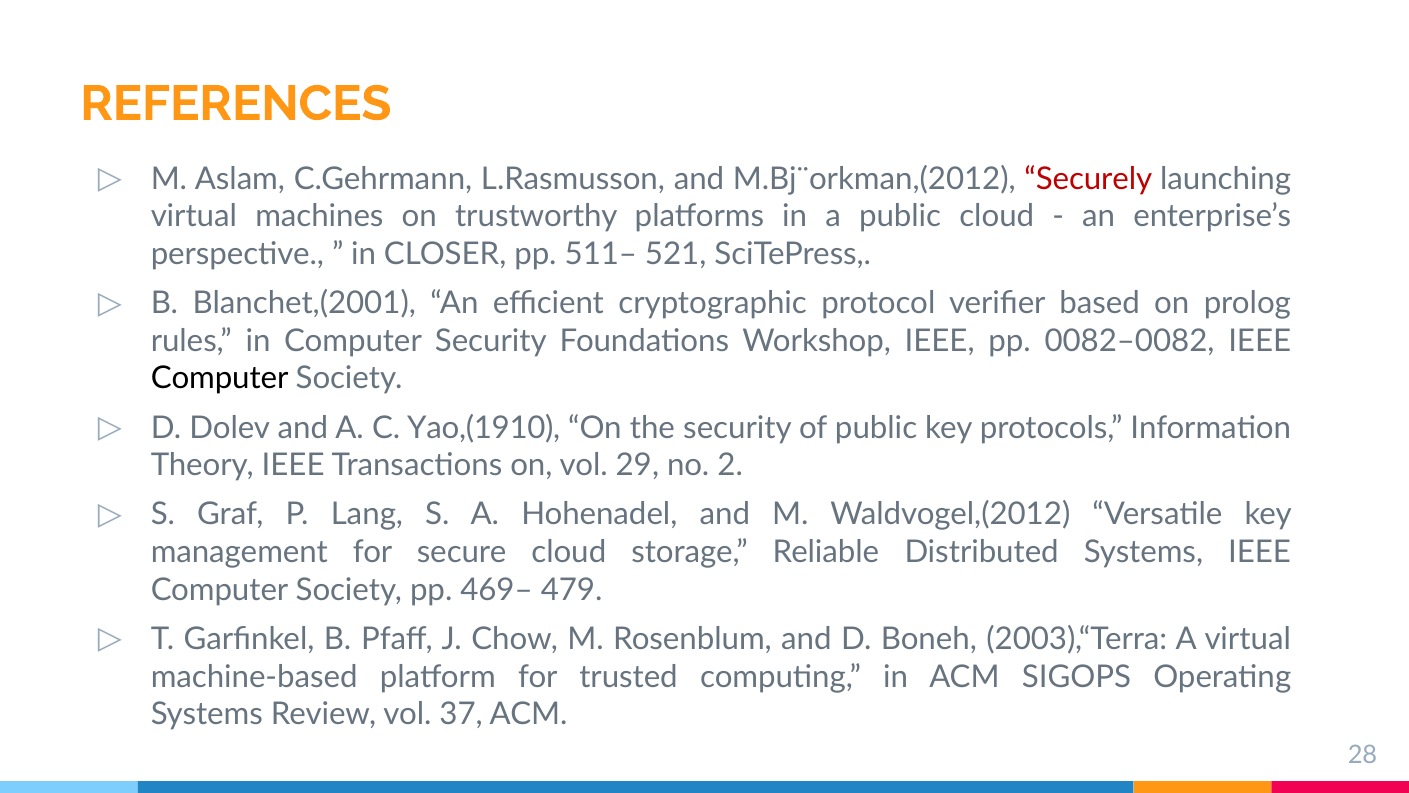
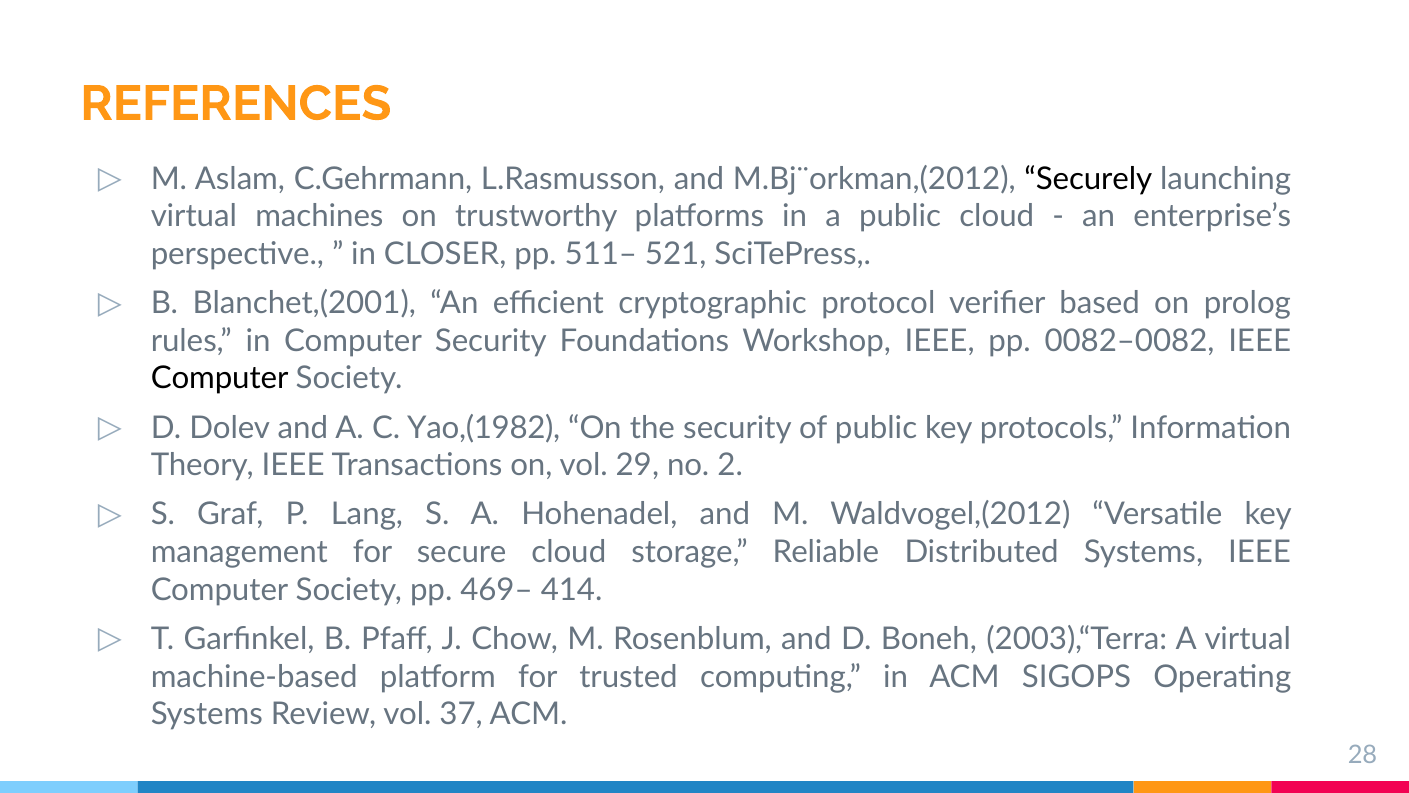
Securely colour: red -> black (1088, 179)
Yao,(1910: Yao,(1910 -> Yao,(1982 (484, 428)
479: 479 -> 414 (572, 589)
